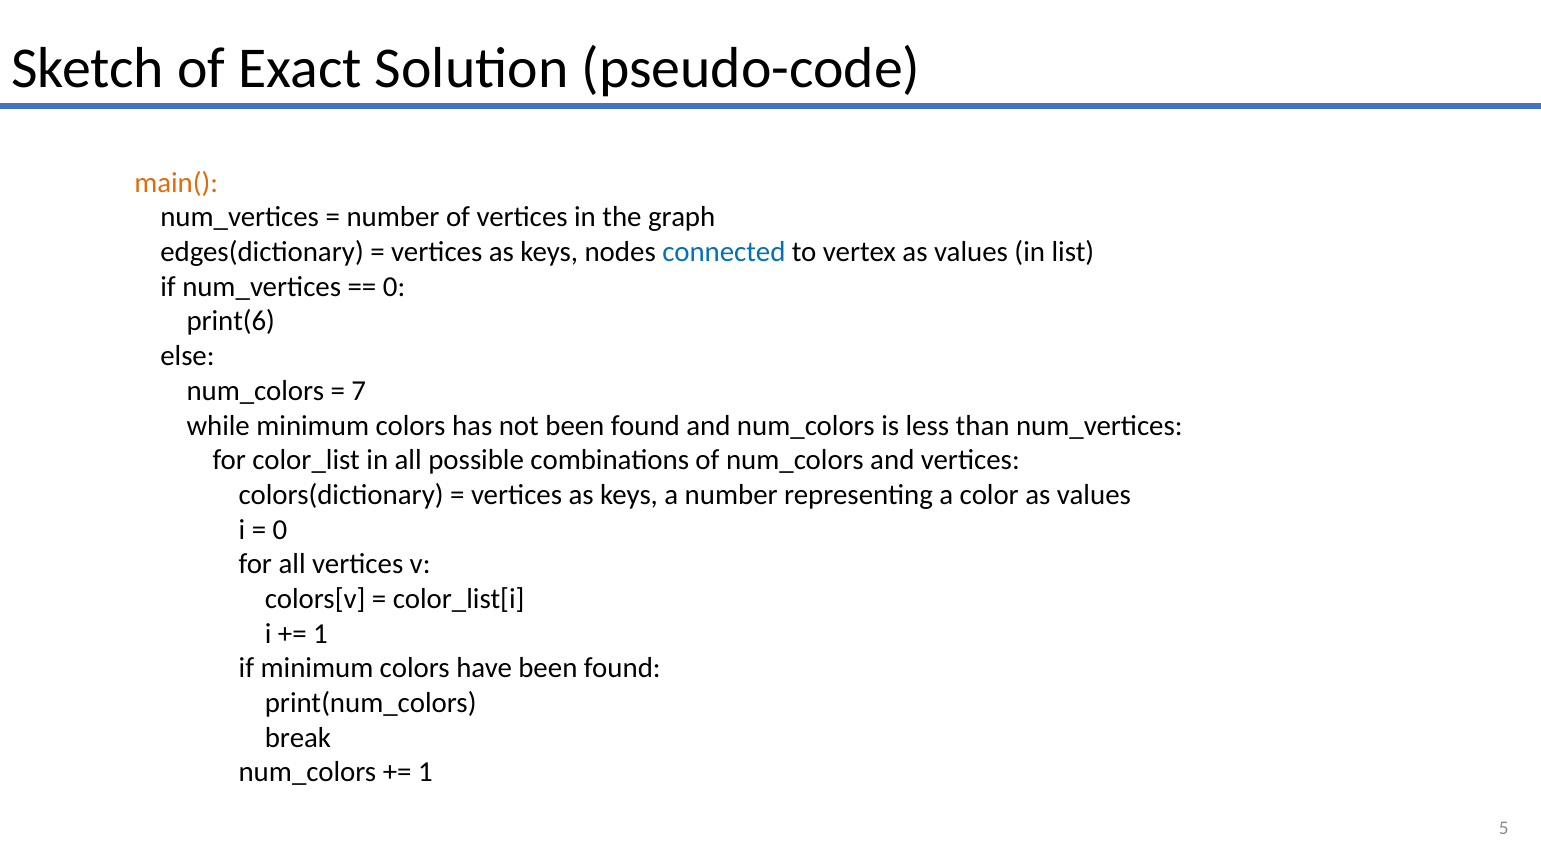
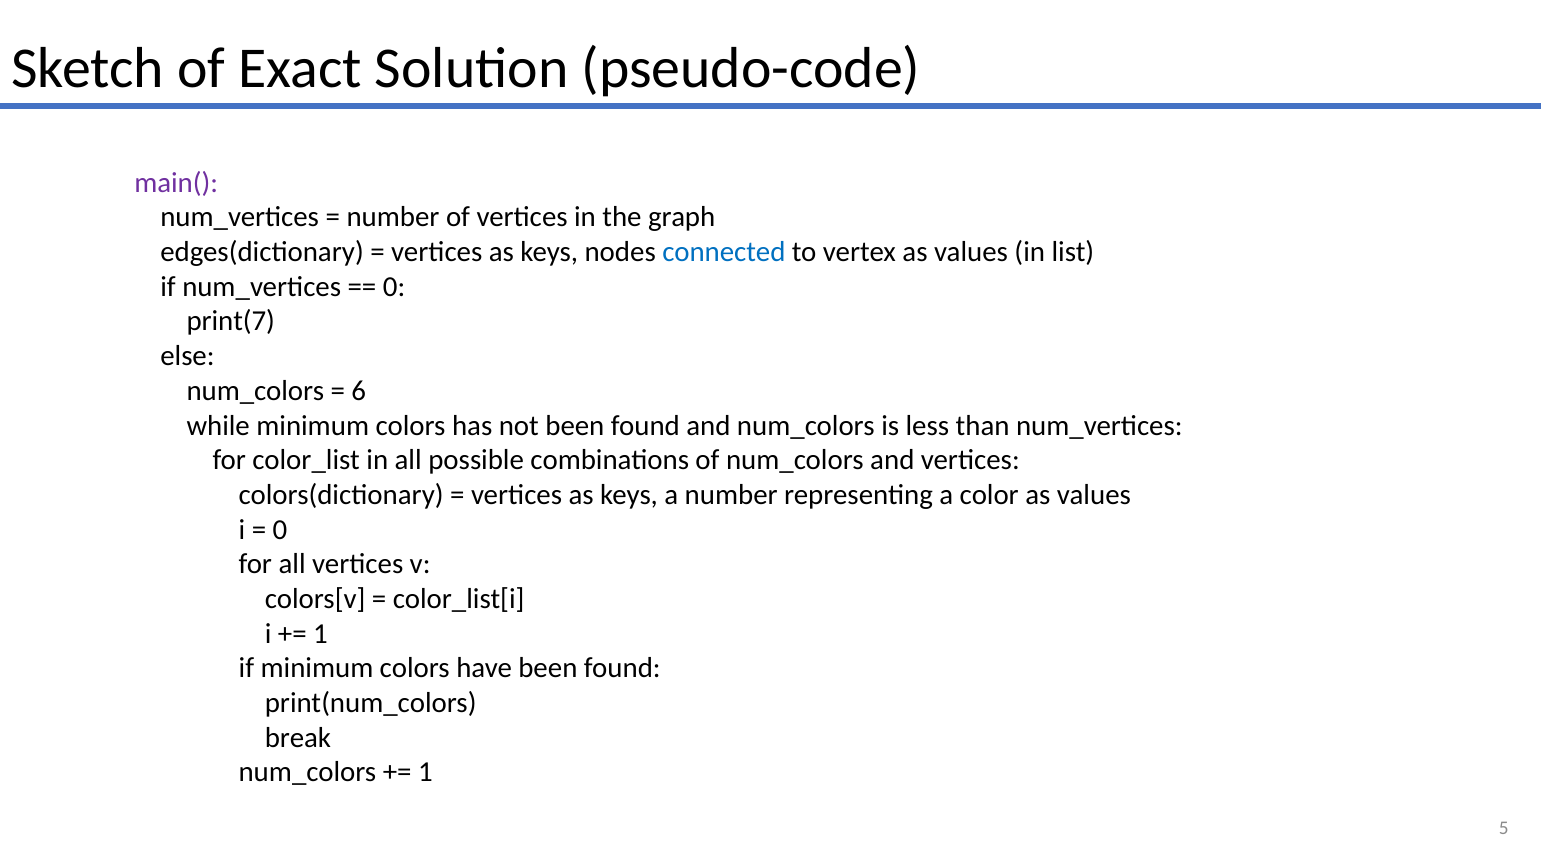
main( colour: orange -> purple (176, 183)
print(6: print(6 -> print(7 (231, 321)
7: 7 -> 6 (359, 391)
